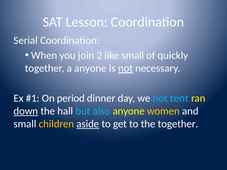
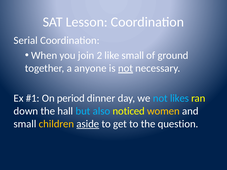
quickly: quickly -> ground (173, 55)
tent: tent -> likes (179, 98)
down underline: present -> none (26, 111)
also anyone: anyone -> noticed (129, 111)
the together: together -> question (178, 124)
